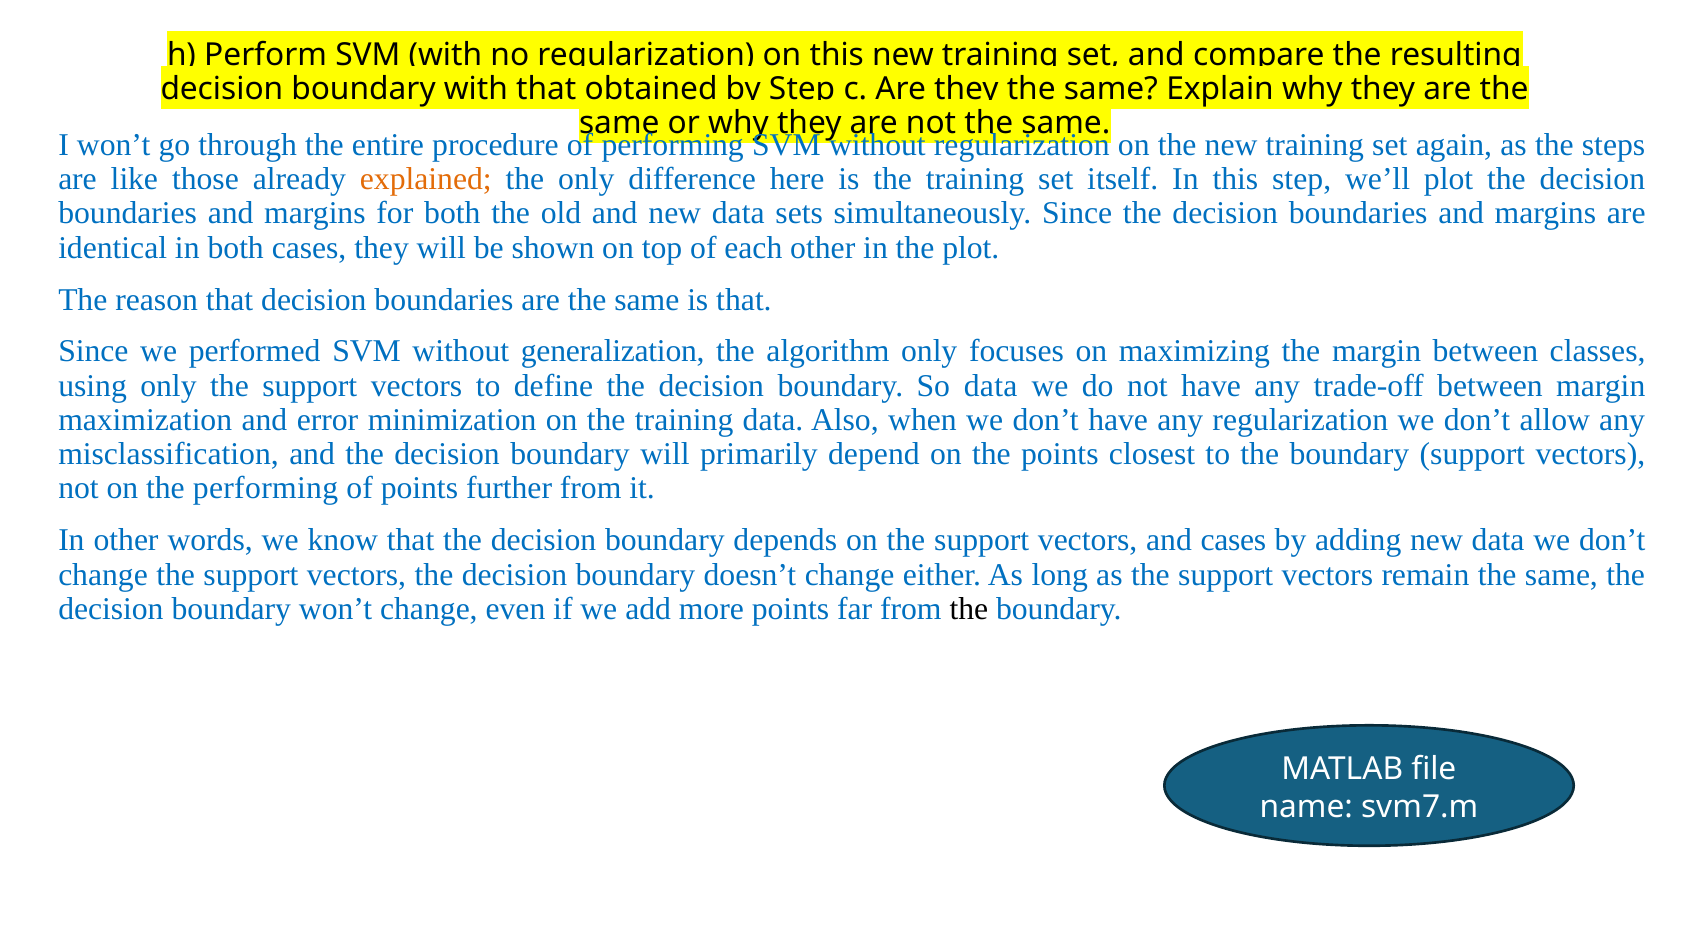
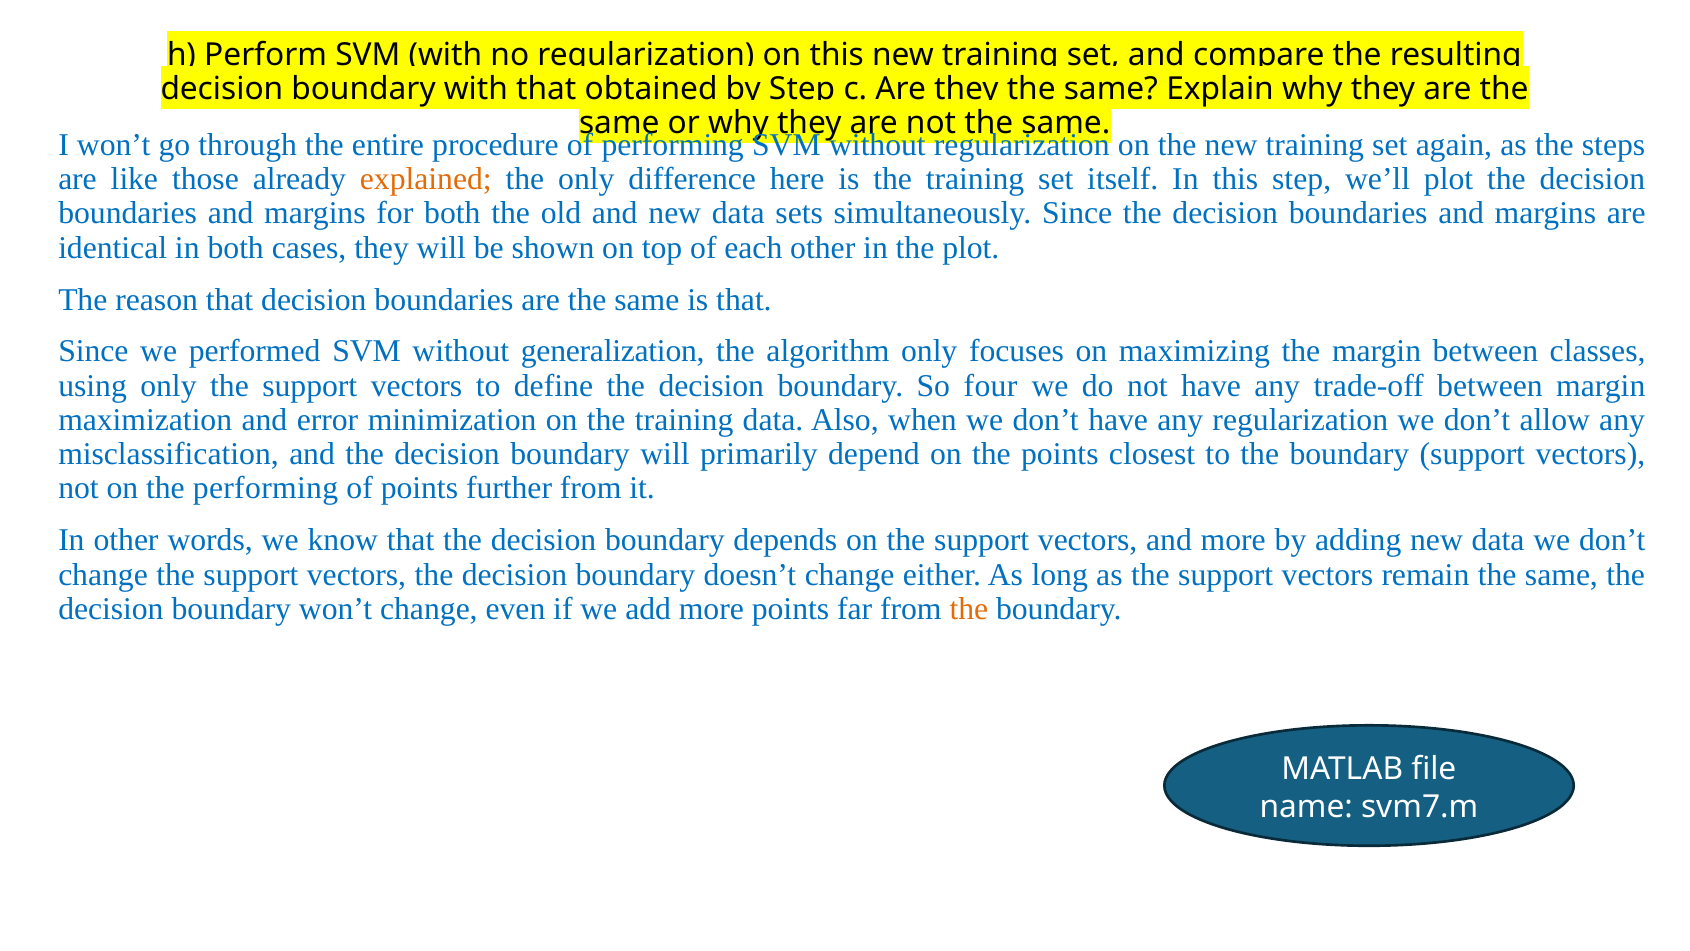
So data: data -> four (991, 386)
and cases: cases -> more (1233, 540)
the colour: black -> orange (969, 609)
